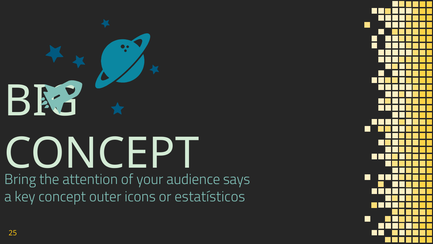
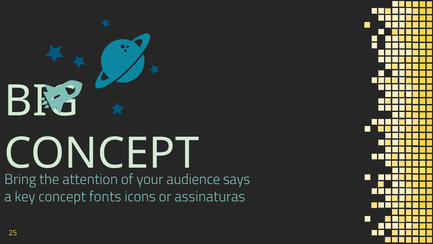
outer: outer -> fonts (105, 196)
estatísticos: estatísticos -> assinaturas (210, 196)
